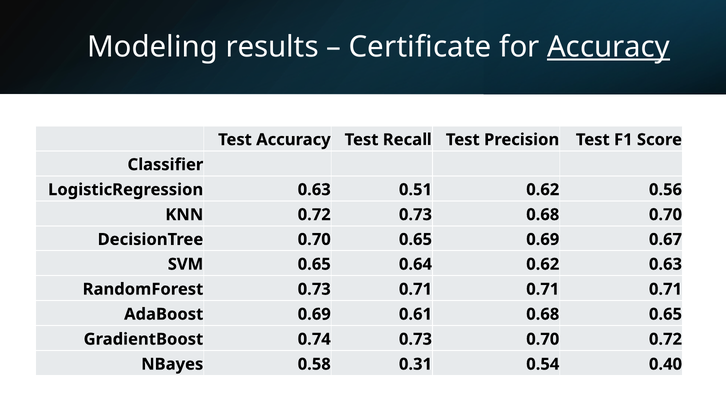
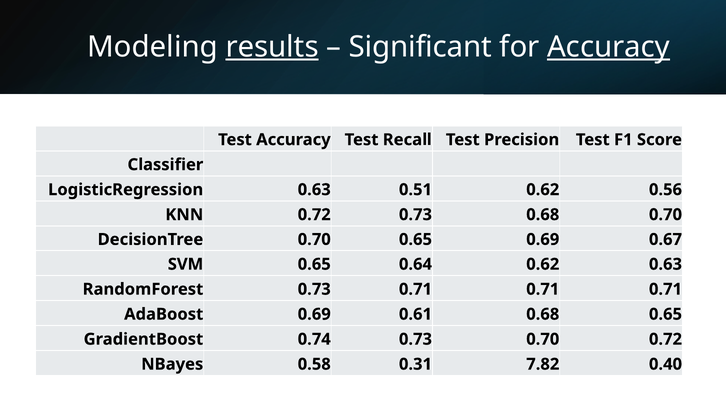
results underline: none -> present (272, 47)
Certificate: Certificate -> Significant (420, 47)
0.54: 0.54 -> 7.82 (543, 364)
